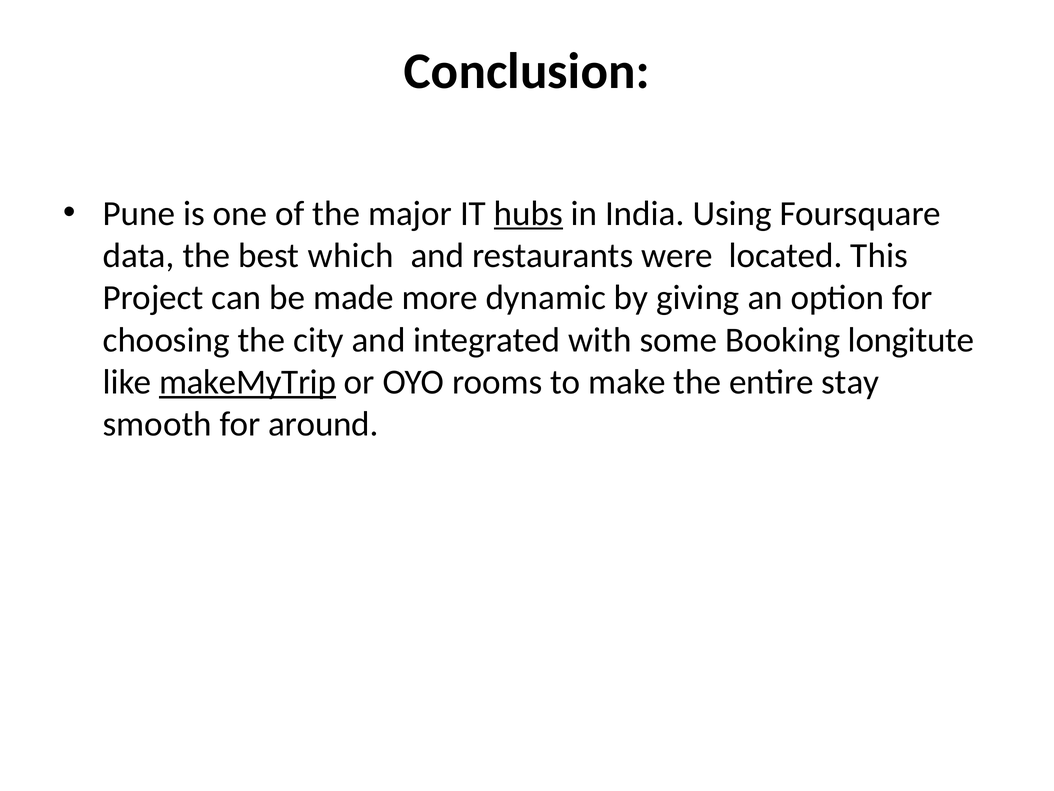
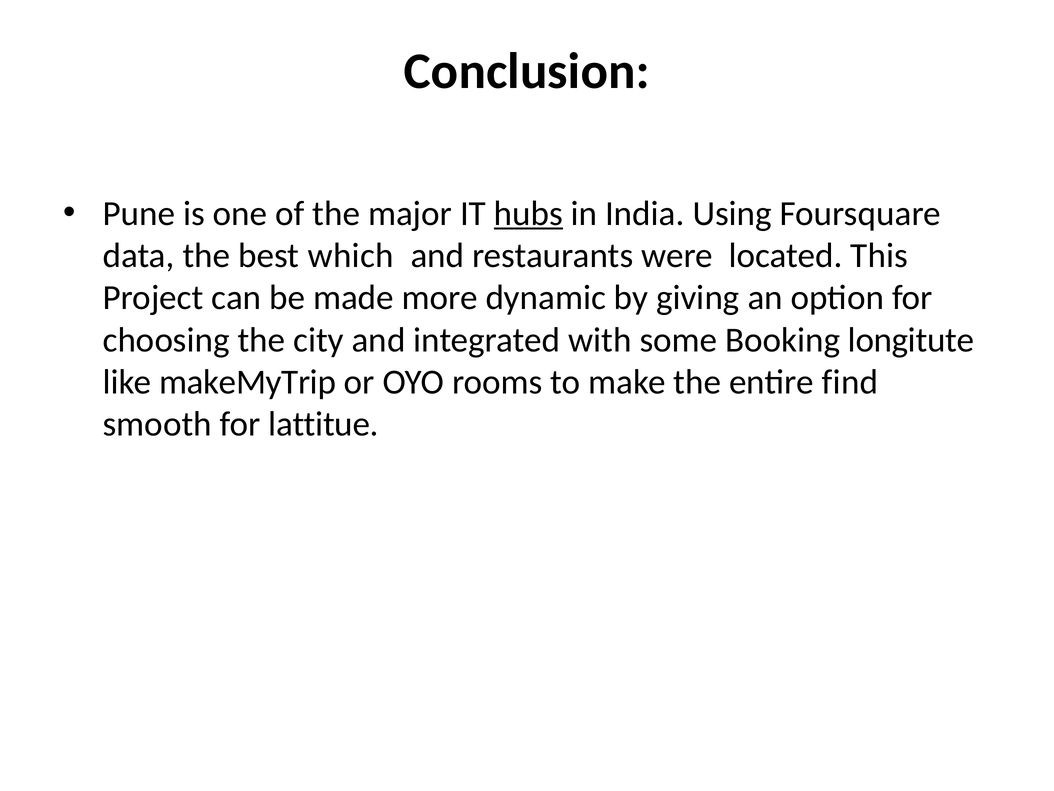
makeMyTrip underline: present -> none (248, 382)
stay: stay -> find (850, 382)
around: around -> lattitue (323, 424)
